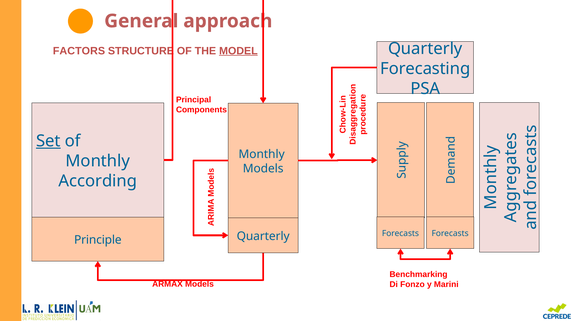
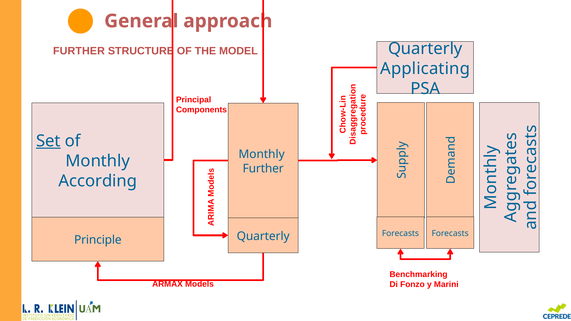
FACTORS: FACTORS -> FURTHER (79, 51)
MODEL underline: present -> none (238, 51)
Forecasting: Forecasting -> Applicating (425, 69)
Models: Models -> Further (263, 169)
